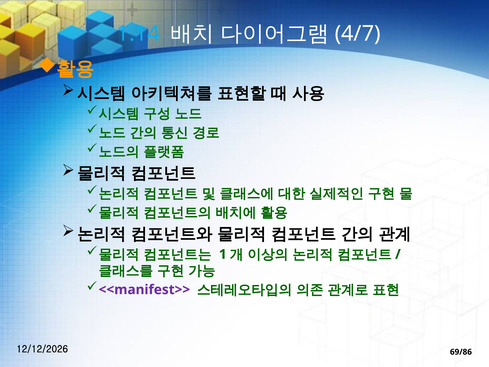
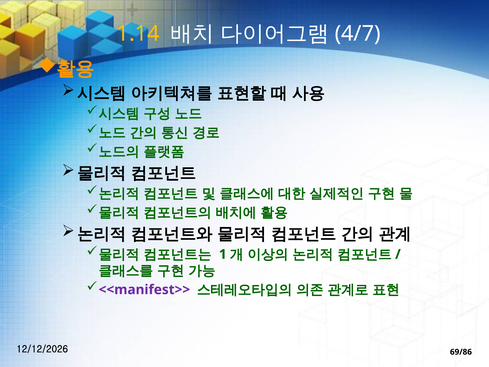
1.14 colour: light blue -> yellow (138, 34)
